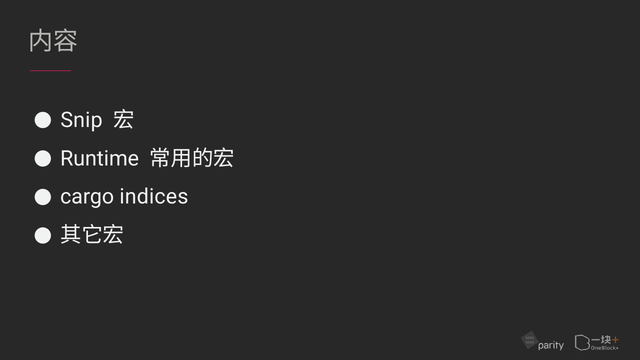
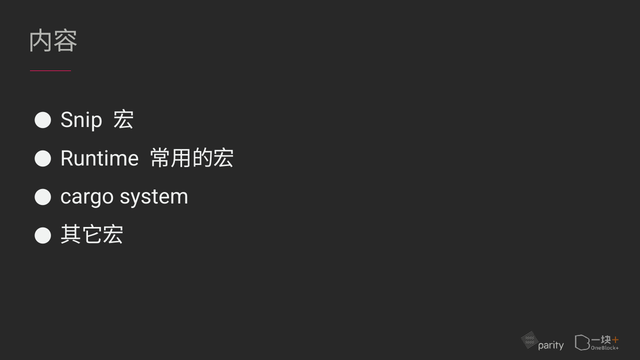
indices: indices -> system (154, 197)
